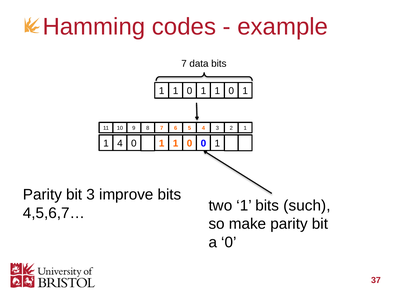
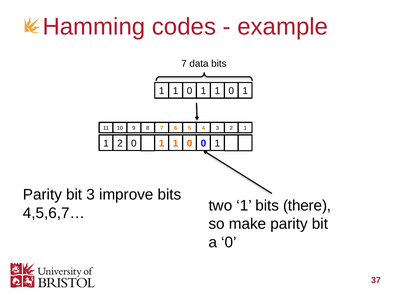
1 4: 4 -> 2 (120, 143)
such: such -> there (307, 205)
